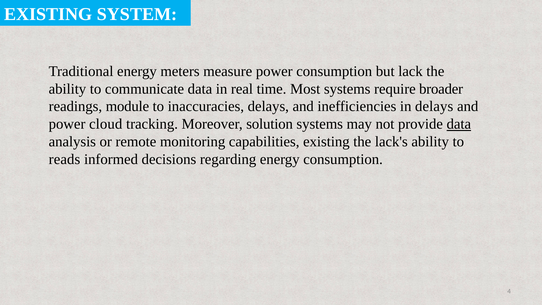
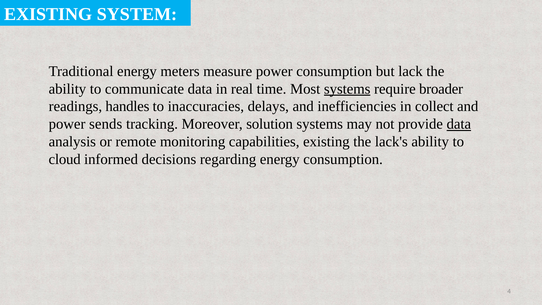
systems underline: none -> present (347, 89)
module: module -> handles (127, 106)
in delays: delays -> collect (434, 106)
cloud: cloud -> sends (106, 124)
reads: reads -> cloud (65, 159)
